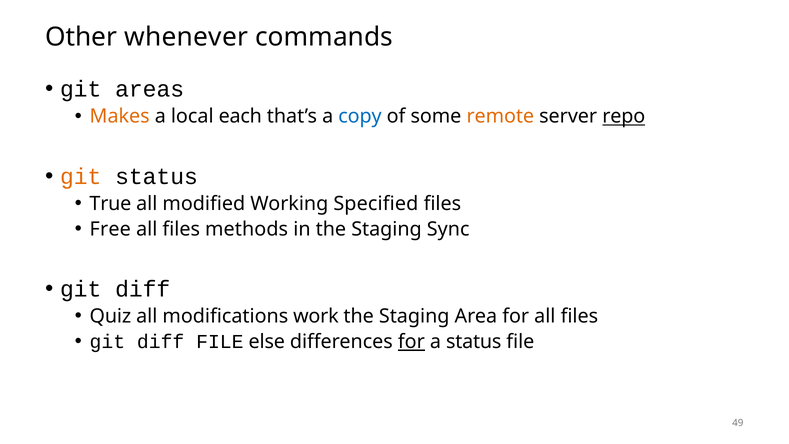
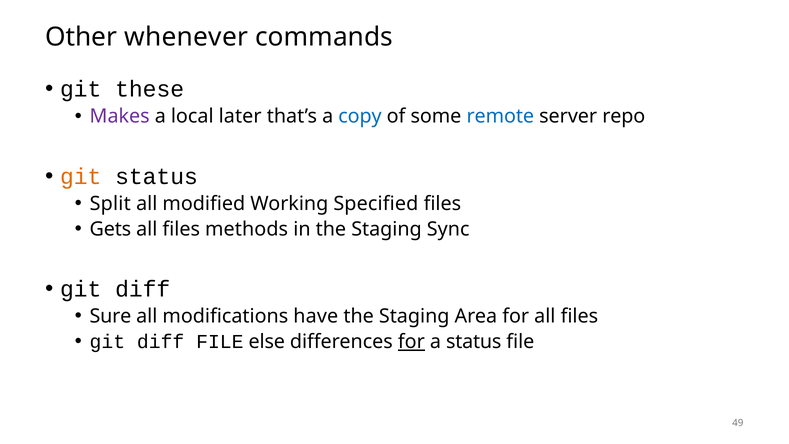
areas: areas -> these (150, 89)
Makes colour: orange -> purple (120, 116)
each: each -> later (240, 116)
remote colour: orange -> blue (500, 116)
repo underline: present -> none (624, 116)
True: True -> Split (110, 204)
Free: Free -> Gets (110, 229)
Quiz: Quiz -> Sure (110, 316)
work: work -> have (316, 316)
